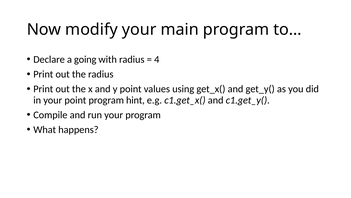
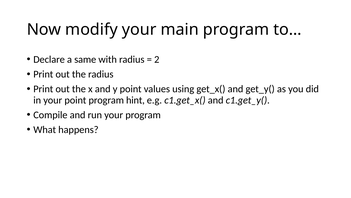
going: going -> same (85, 59)
4: 4 -> 2 (157, 59)
